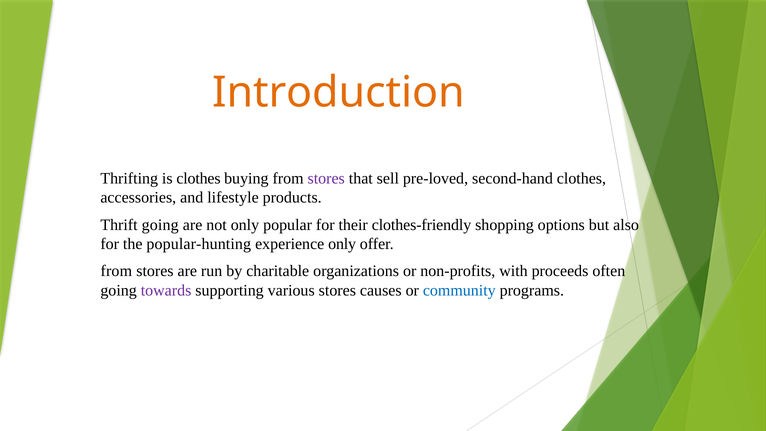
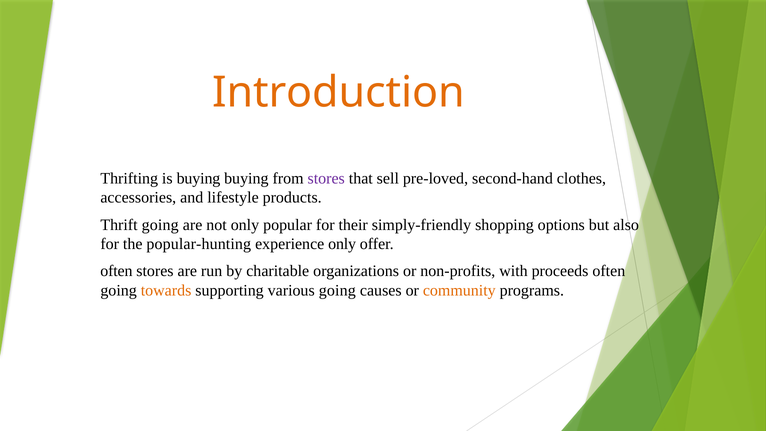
is clothes: clothes -> buying (198, 178)
clothes-friendly: clothes-friendly -> simply-friendly (421, 225)
from: from -> often (116, 271)
towards colour: purple -> orange (166, 290)
various stores: stores -> going (337, 290)
community colour: blue -> orange (459, 290)
